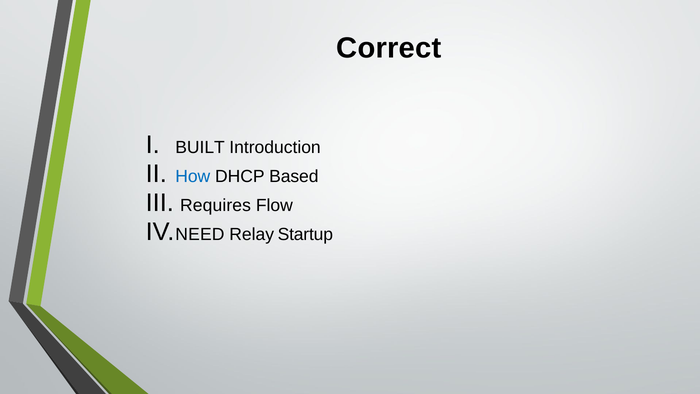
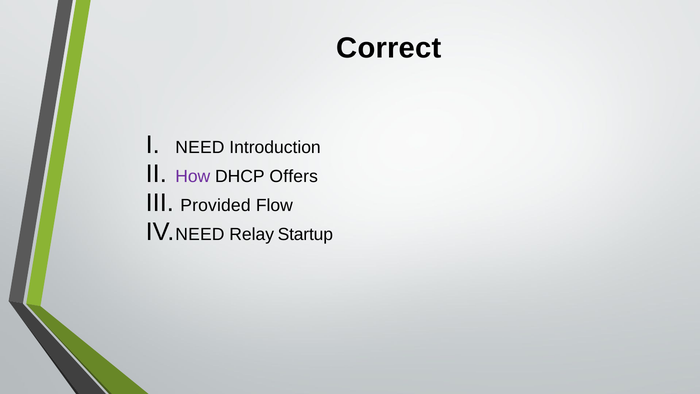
BUILT: BUILT -> NEED (200, 148)
How colour: blue -> purple (193, 176)
Based: Based -> Offers (294, 176)
Requires: Requires -> Provided (215, 205)
